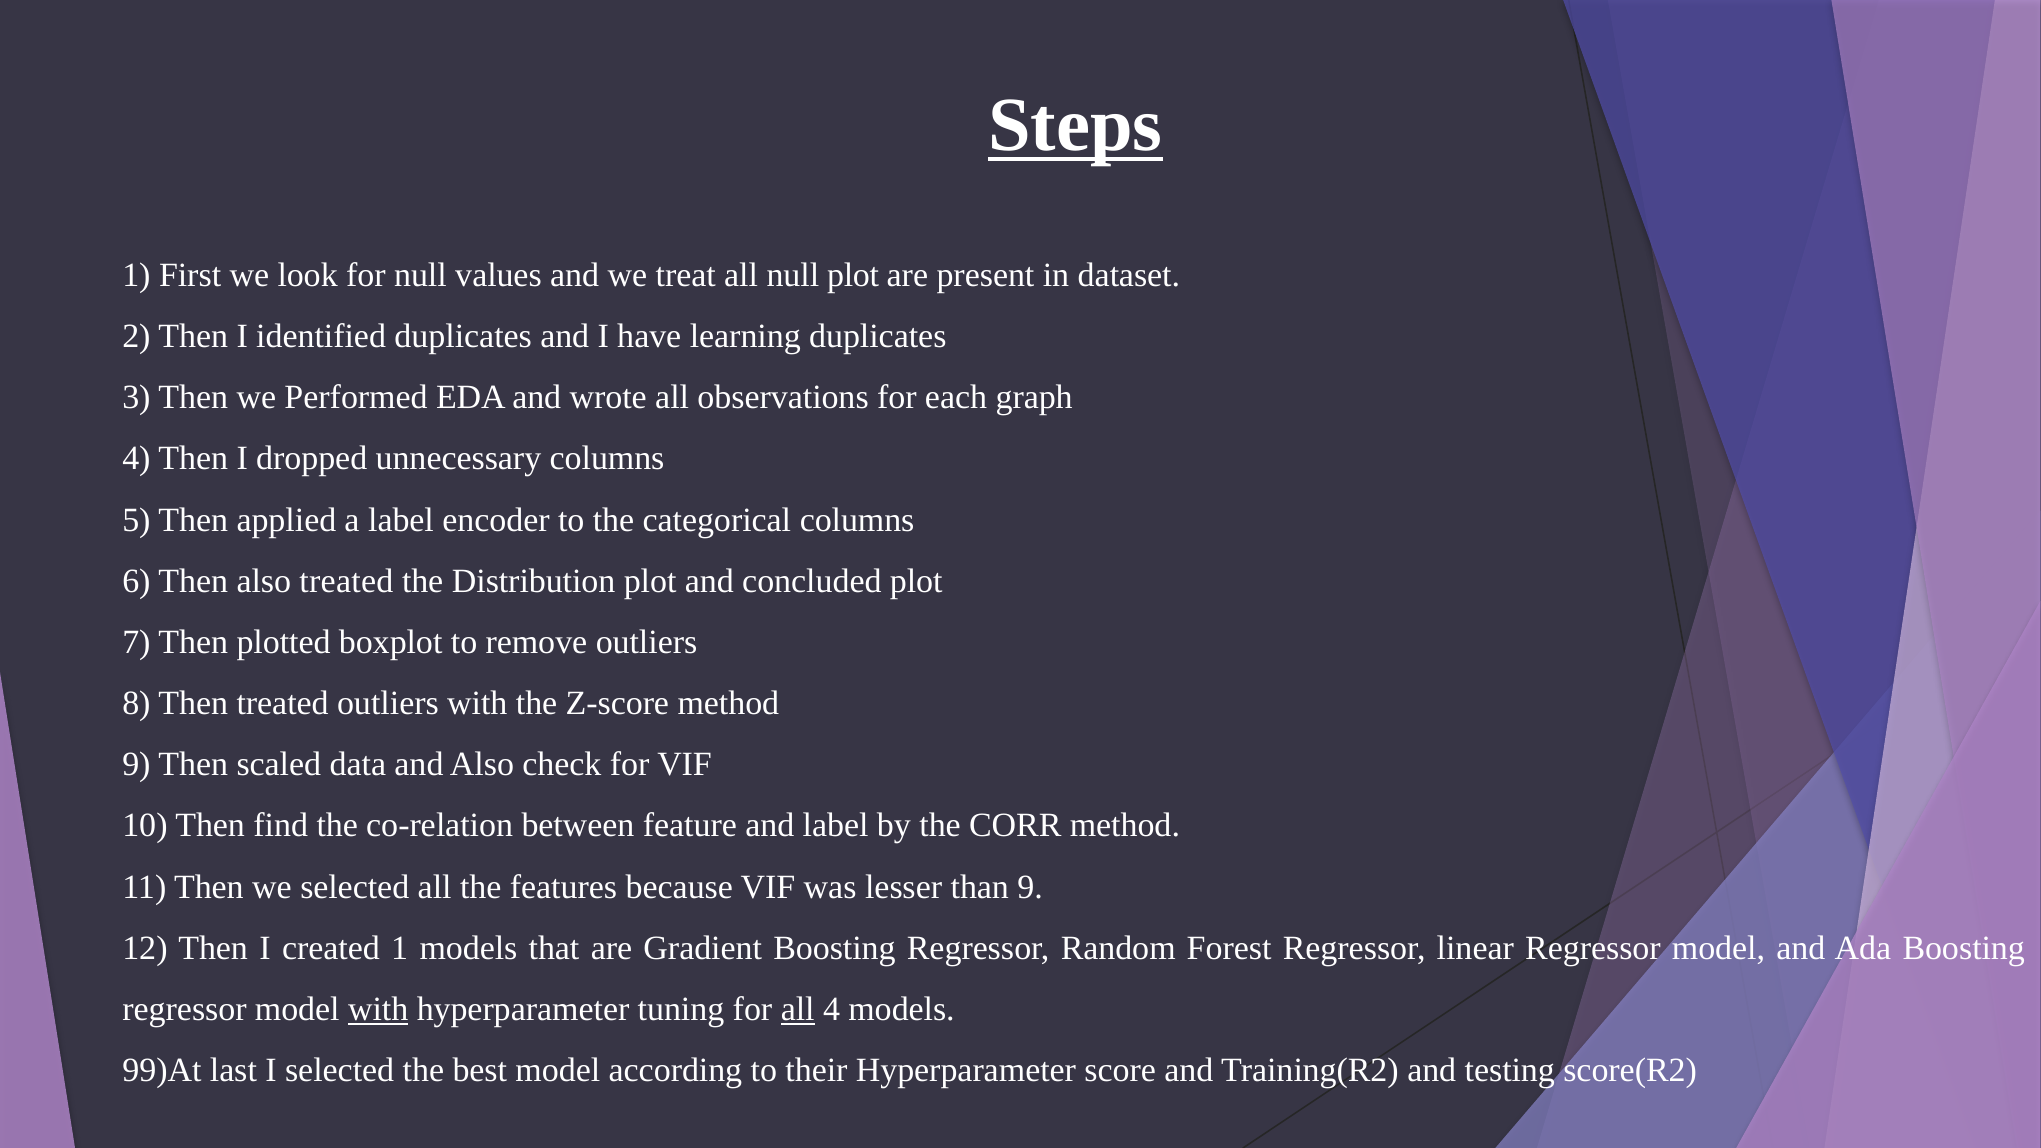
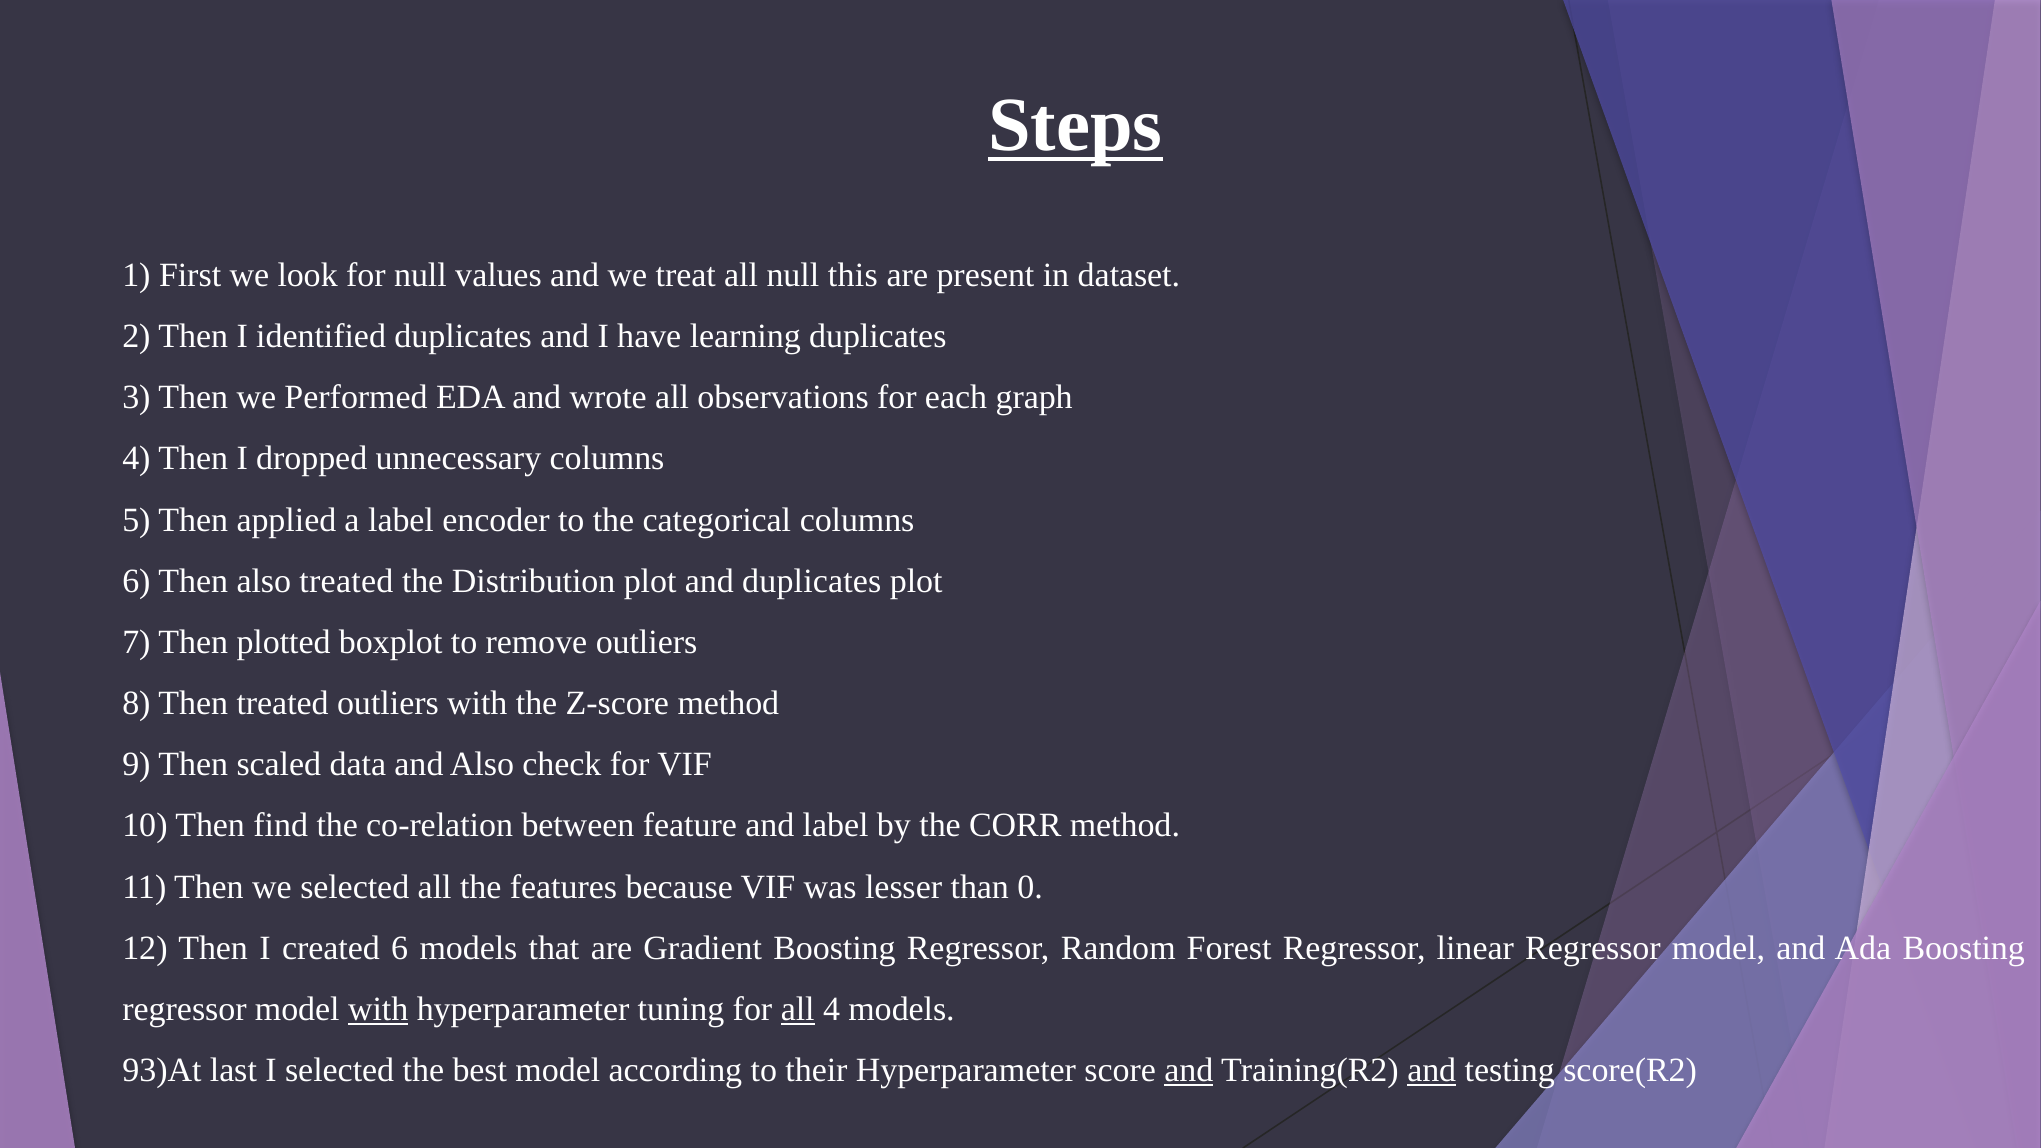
null plot: plot -> this (853, 275)
and concluded: concluded -> duplicates (812, 581)
than 9: 9 -> 0 (1030, 887)
created 1: 1 -> 6 (400, 948)
99)At: 99)At -> 93)At (162, 1070)
and underline: none -> present (1189, 1070)
and underline: none -> present (1432, 1070)
